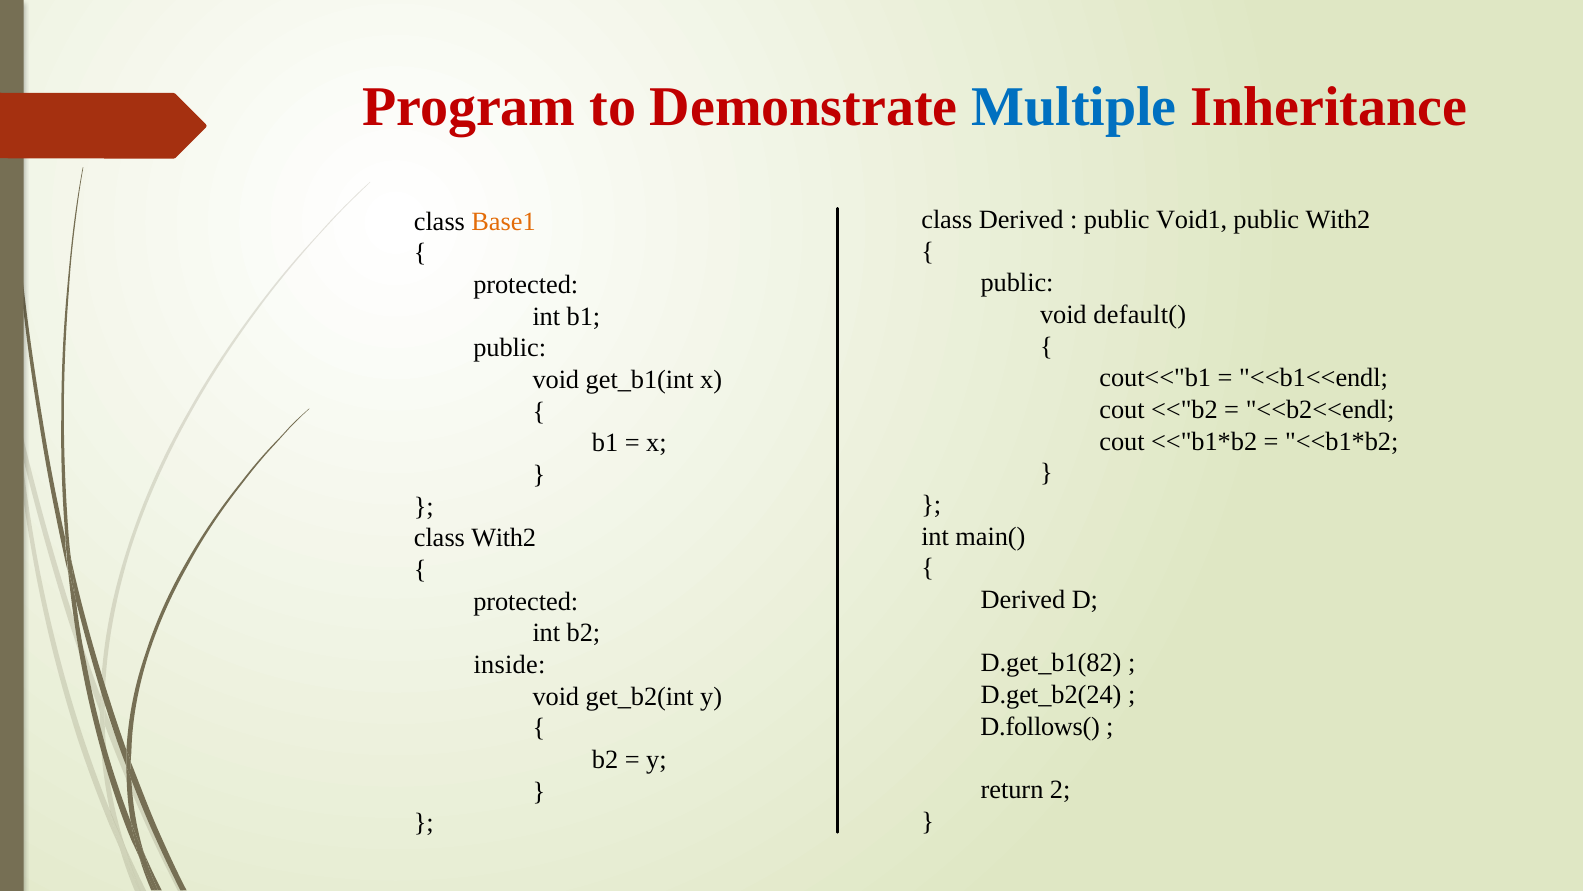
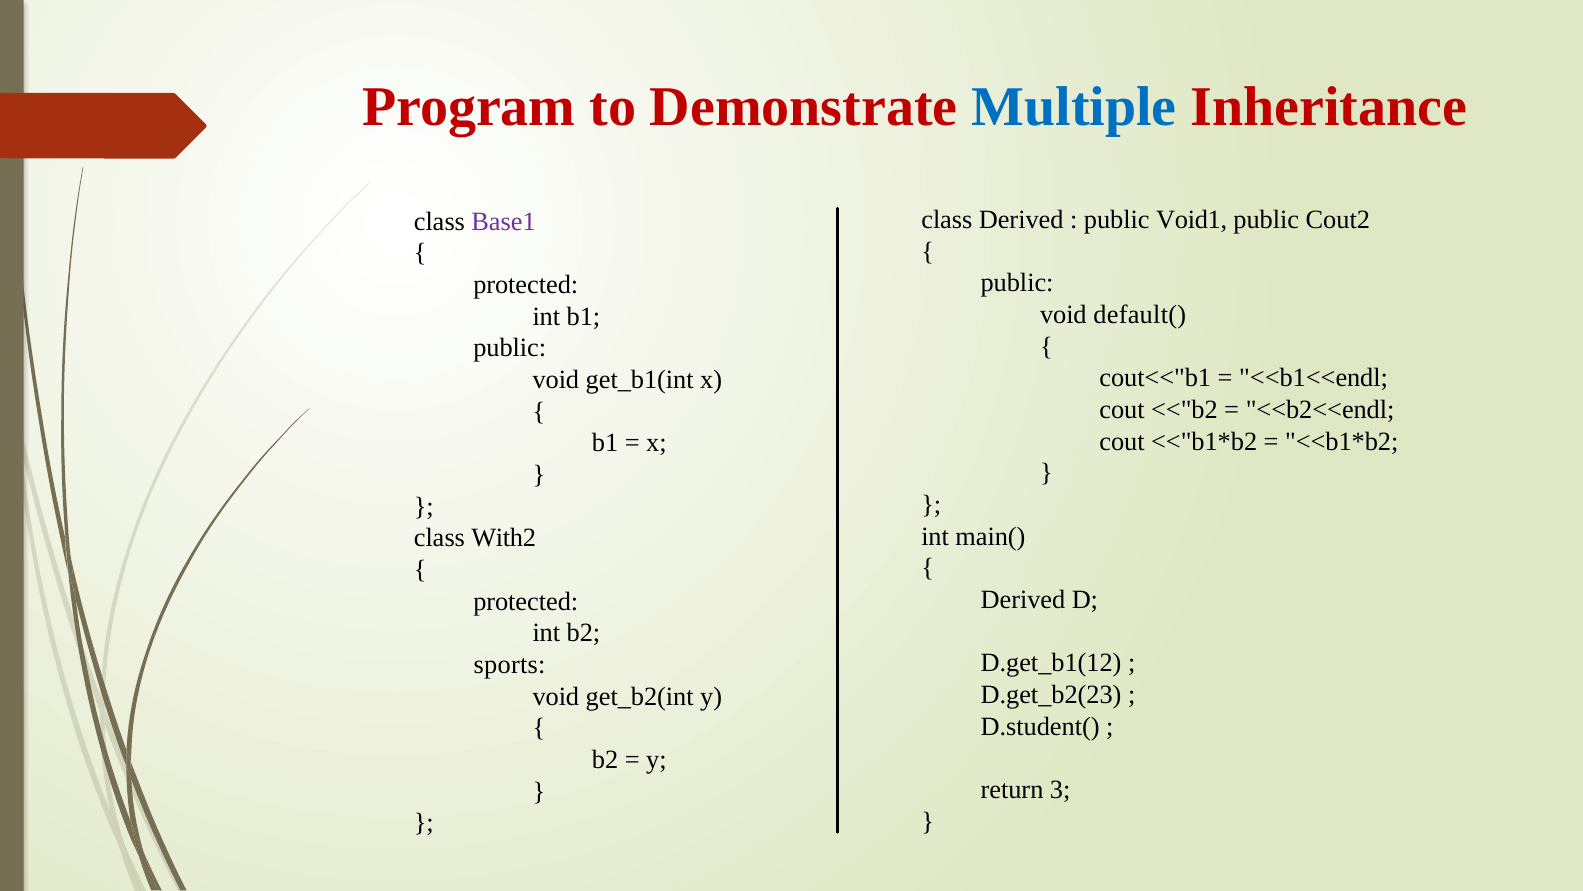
public With2: With2 -> Cout2 (1338, 220)
Base1 colour: orange -> purple (504, 221)
D.get_b1(82: D.get_b1(82 -> D.get_b1(12 (1051, 663)
inside: inside -> sports (510, 664)
D.get_b2(24: D.get_b2(24 -> D.get_b2(23 (1051, 694)
D.follows(: D.follows( -> D.student( (1040, 726)
2: 2 -> 3 (1060, 789)
